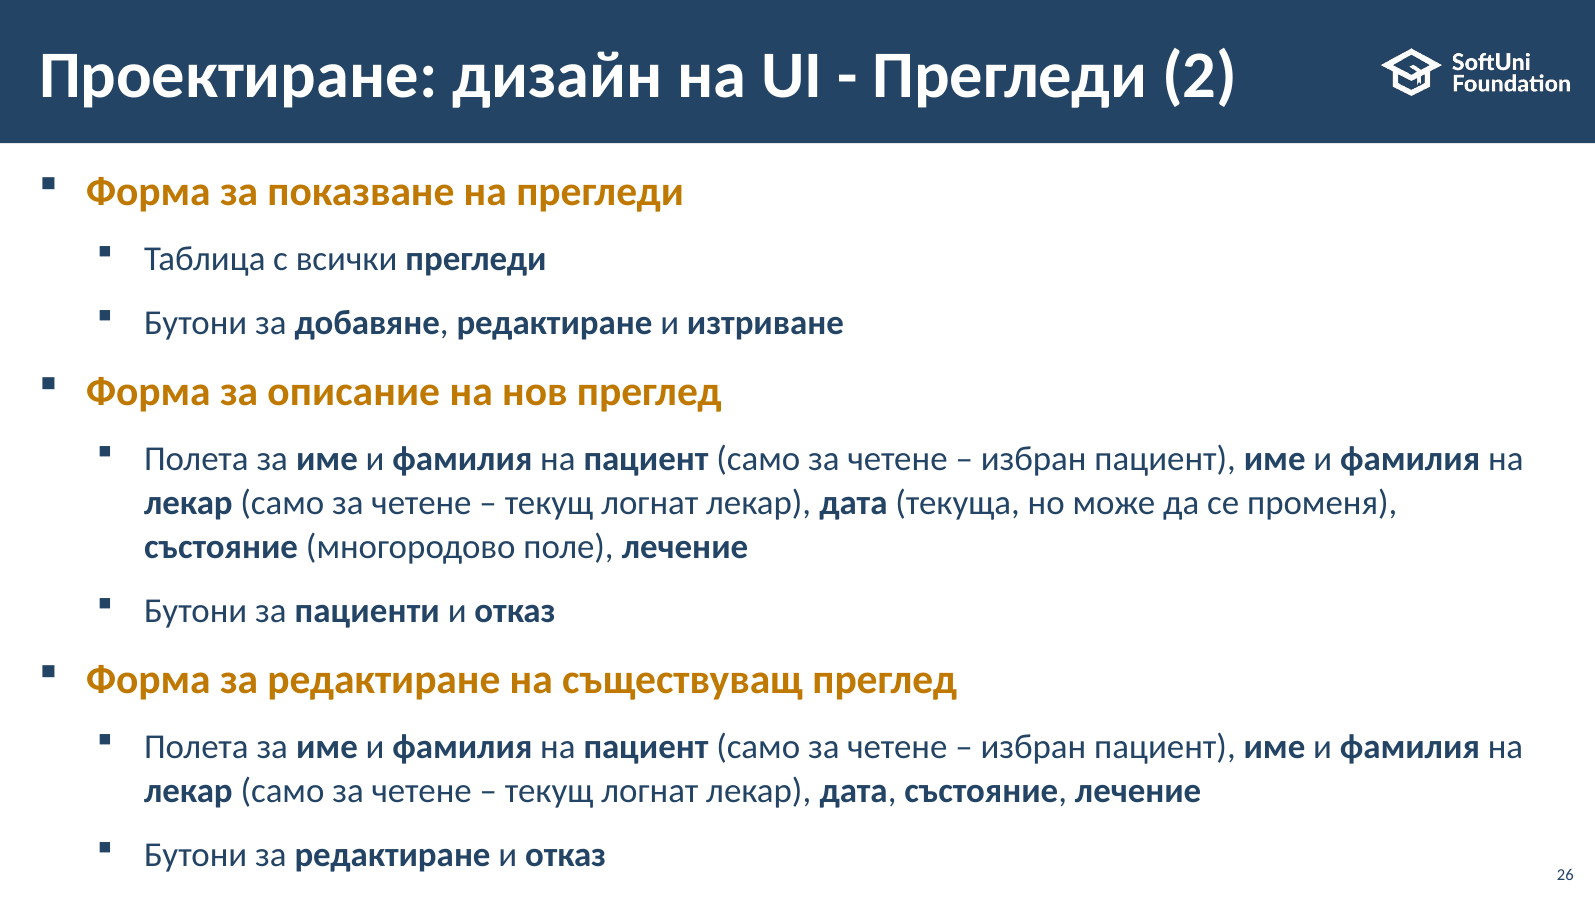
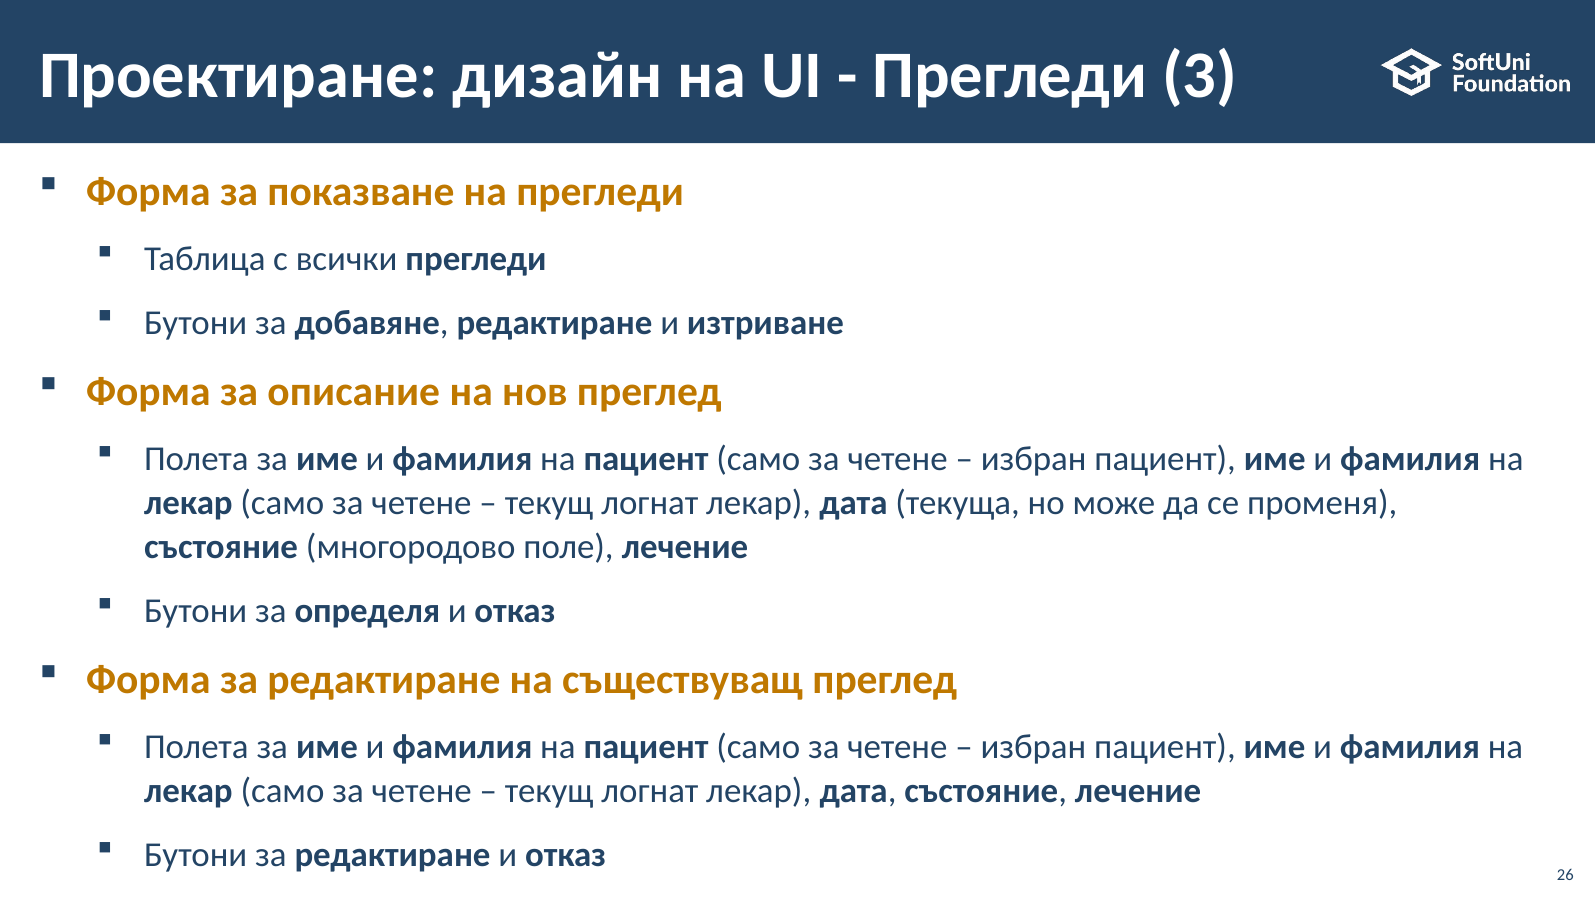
2: 2 -> 3 (1200, 76)
пациенти: пациенти -> определя (367, 611)
